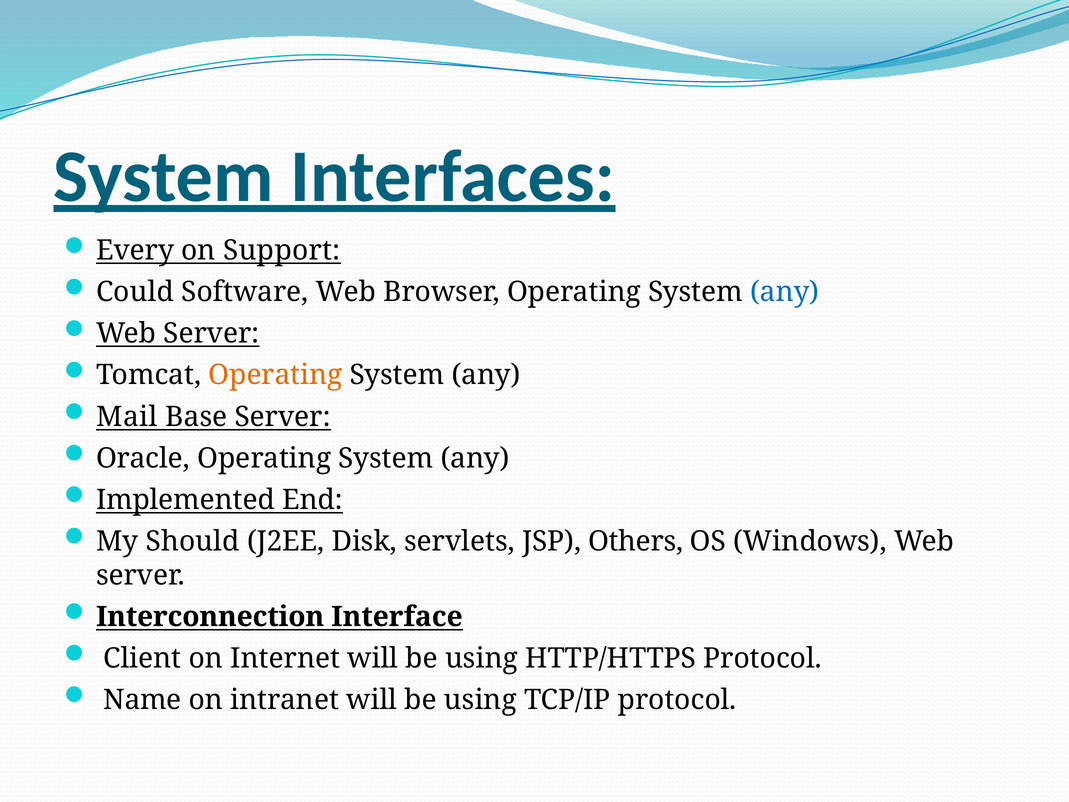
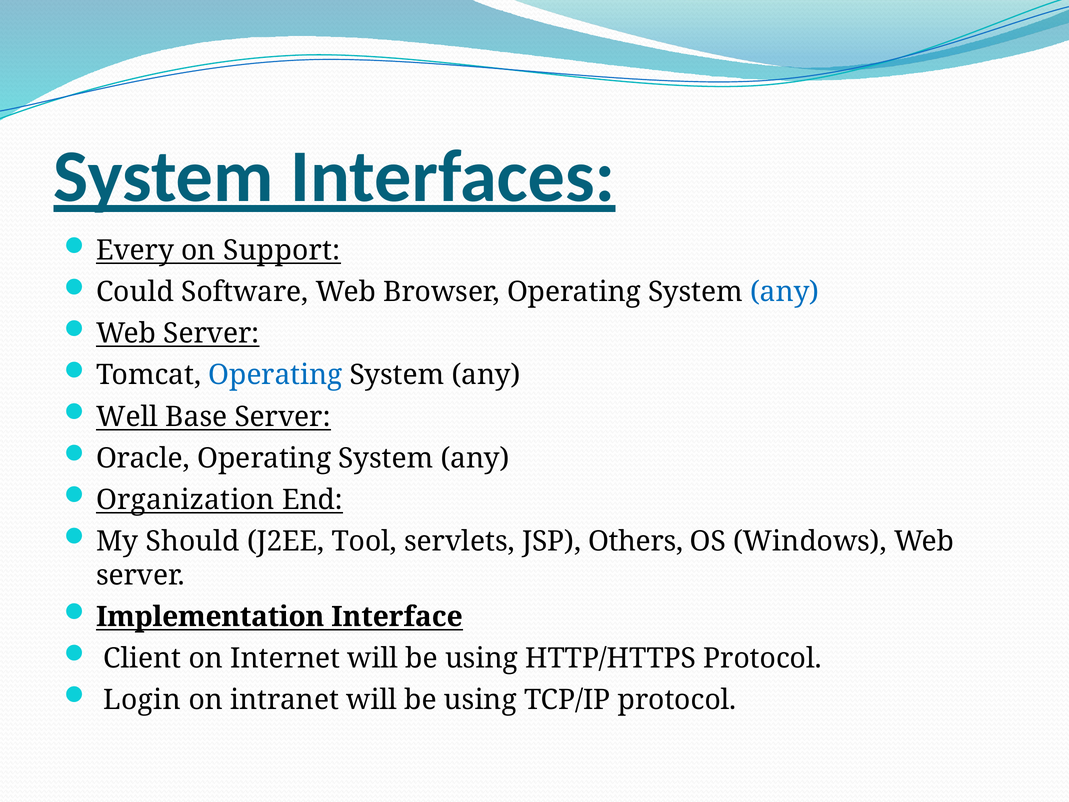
Operating colour: orange -> blue (275, 375)
Mail: Mail -> Well (127, 417)
Implemented: Implemented -> Organization (185, 500)
Disk: Disk -> Tool (364, 541)
Interconnection: Interconnection -> Implementation (210, 617)
Name: Name -> Login (142, 700)
